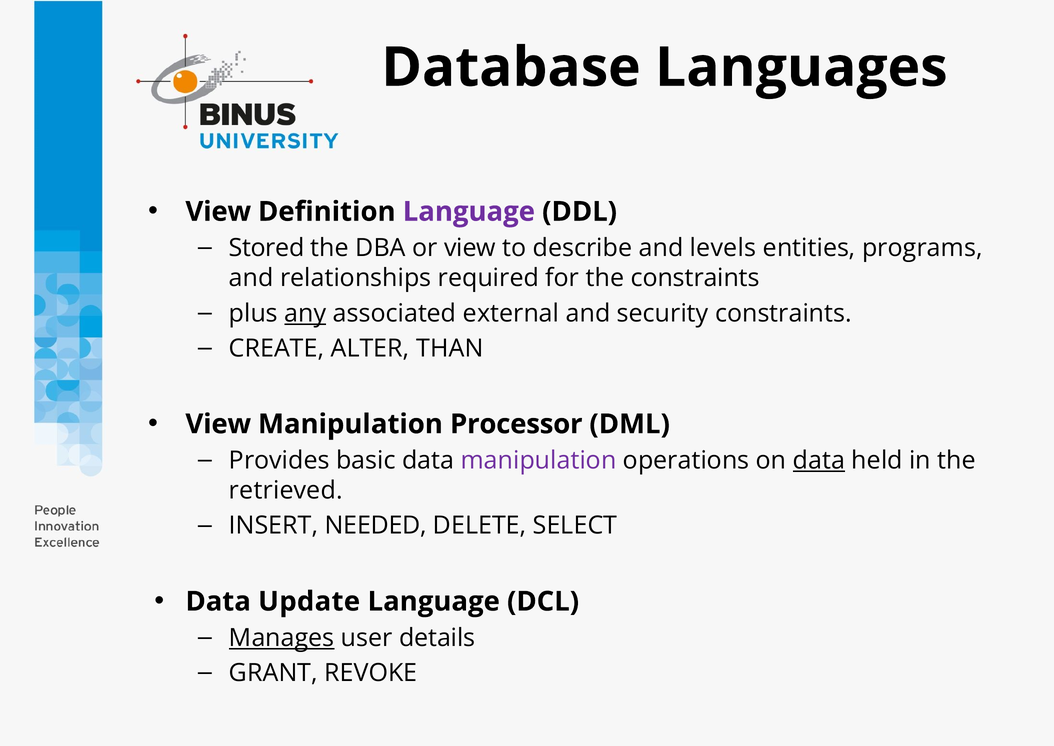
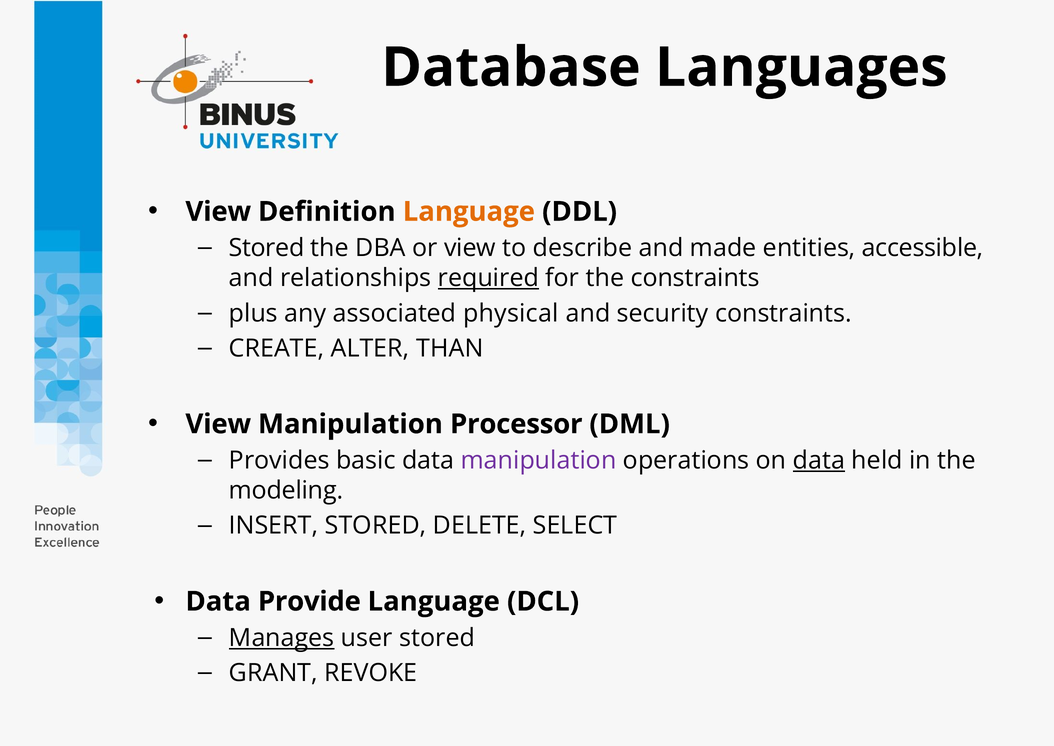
Language colour: purple -> orange (469, 212)
levels: levels -> made (723, 248)
programs: programs -> accessible (922, 248)
required underline: none -> present (488, 278)
any underline: present -> none (305, 313)
external: external -> physical (511, 313)
retrieved: retrieved -> modeling (286, 490)
INSERT NEEDED: NEEDED -> STORED (376, 526)
Update: Update -> Provide (309, 601)
user details: details -> stored (437, 638)
